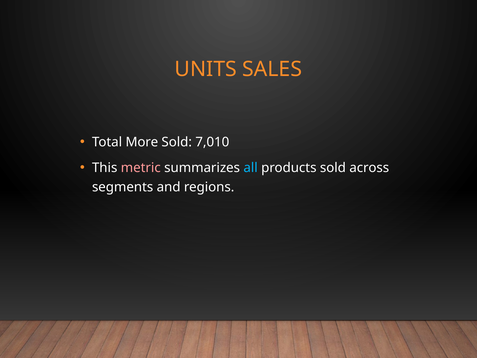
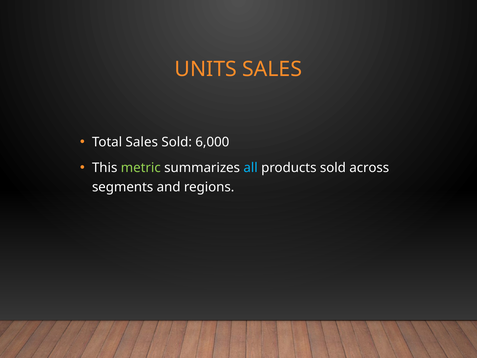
Total More: More -> Sales (142, 142)
7,010: 7,010 -> 6,000 (212, 142)
metric colour: pink -> light green (141, 168)
